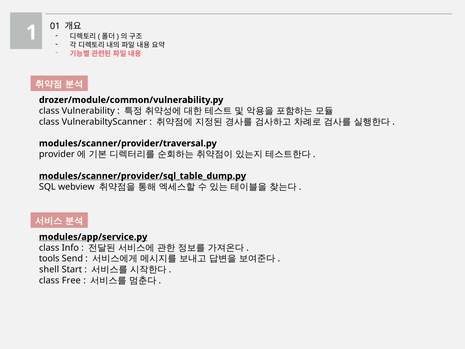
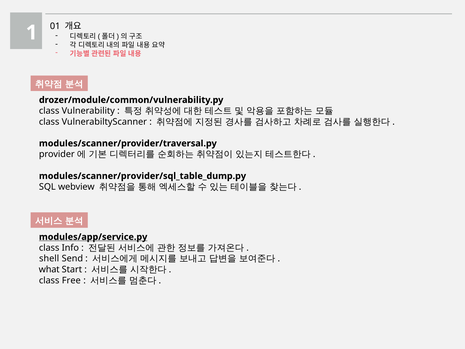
modules/scanner/provider/sql_table_dump.py underline: present -> none (142, 176)
tools: tools -> shell (49, 258)
shell: shell -> what (49, 269)
